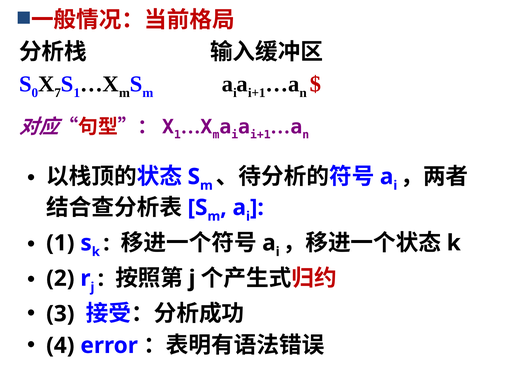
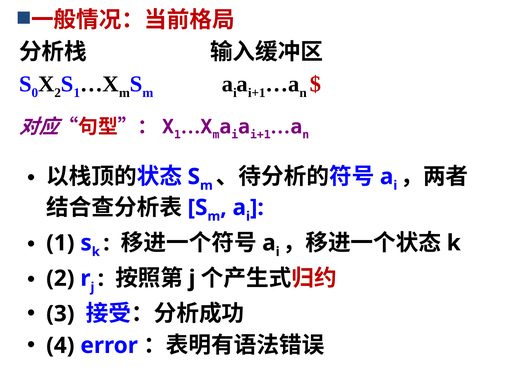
7: 7 -> 2 (58, 93)
